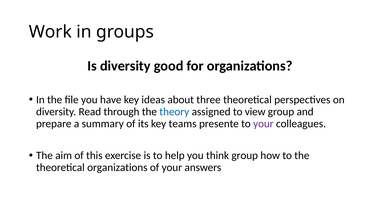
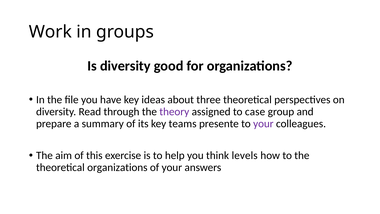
theory colour: blue -> purple (174, 112)
view: view -> case (255, 112)
think group: group -> levels (245, 155)
